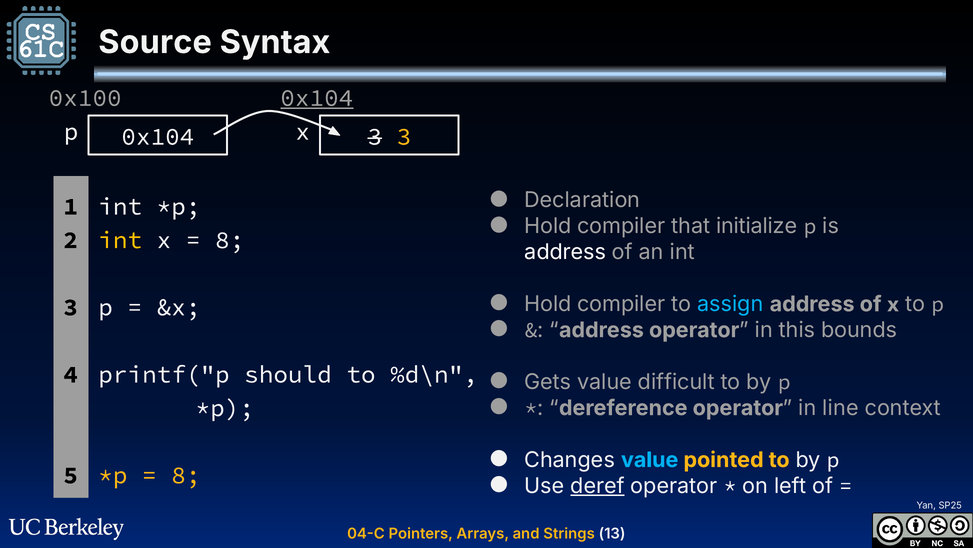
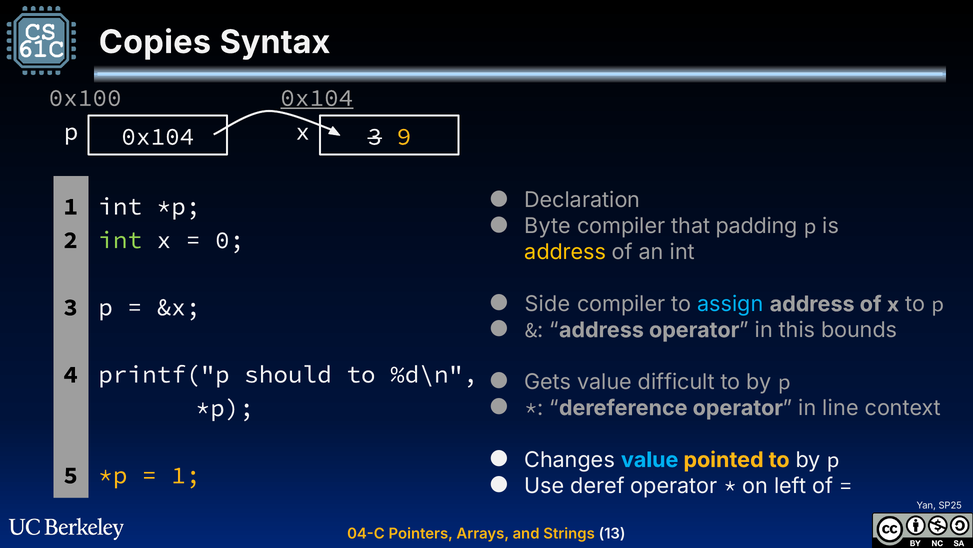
Source: Source -> Copies (155, 42)
3 3: 3 -> 9 (404, 136)
Hold: Hold -> Byte (548, 226)
initialize: initialize -> padding (757, 226)
int colour: yellow -> light green (120, 240)
8: 8 -> 0 (230, 240)
address colour: white -> yellow (565, 252)
Hold: Hold -> Side (548, 304)
8: 8 -> 1 (186, 475)
deref underline: present -> none (597, 485)
